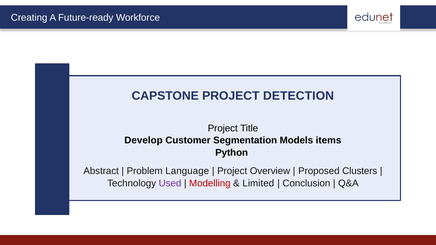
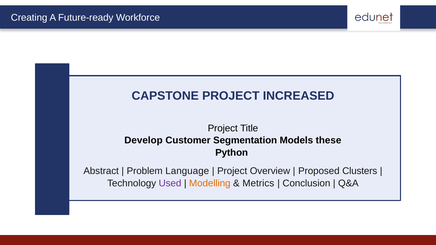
DETECTION: DETECTION -> INCREASED (299, 96)
items: items -> these (329, 141)
Modelling colour: red -> orange (210, 183)
Limited: Limited -> Metrics (258, 183)
